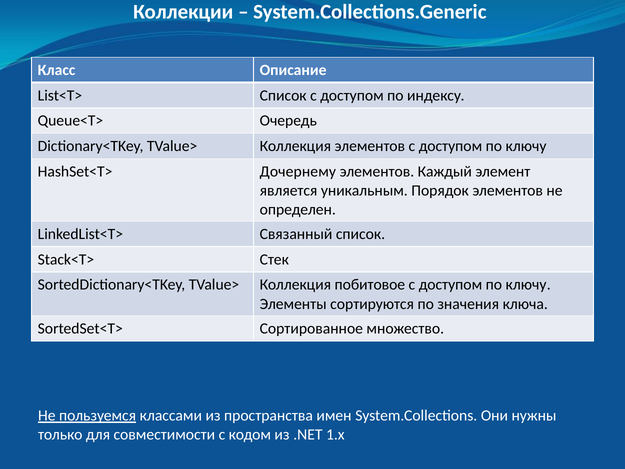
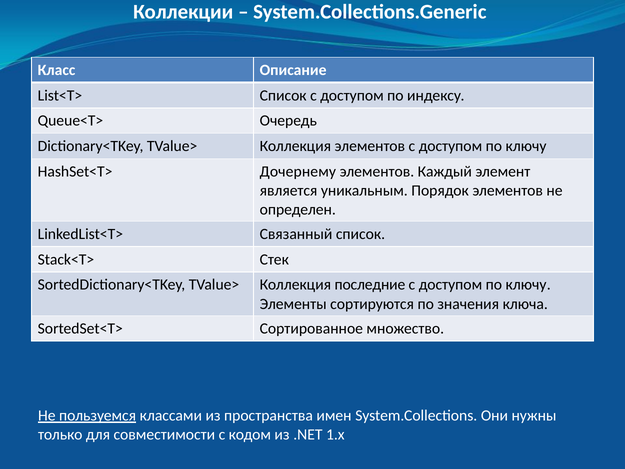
побитовое: побитовое -> последние (370, 285)
